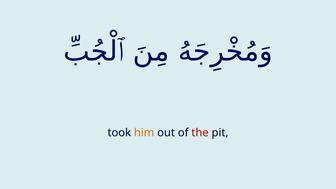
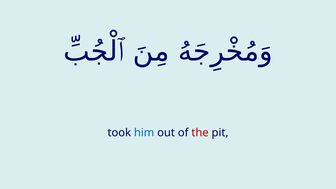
him colour: orange -> blue (144, 133)
